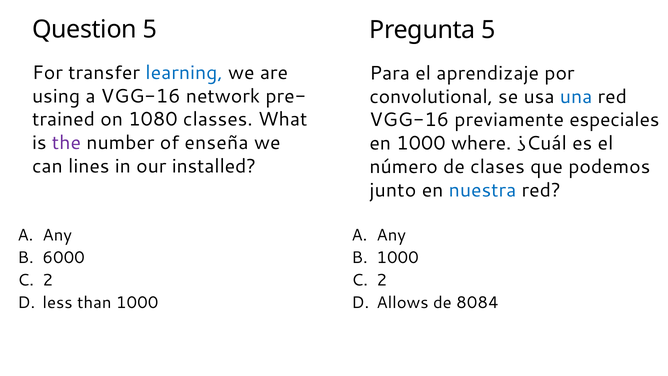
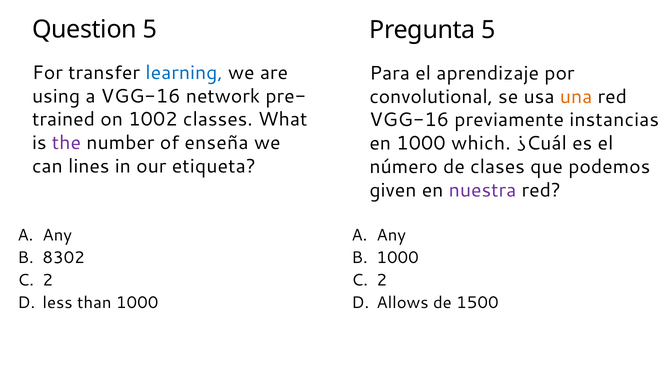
una colour: blue -> orange (576, 97)
1080: 1080 -> 1002 (153, 119)
especiales: especiales -> instancias (614, 120)
where: where -> which (481, 143)
installed: installed -> etiqueta (214, 166)
junto: junto -> given (393, 190)
nuestra colour: blue -> purple (483, 190)
6000: 6000 -> 8302 (64, 257)
8084: 8084 -> 1500 (477, 303)
